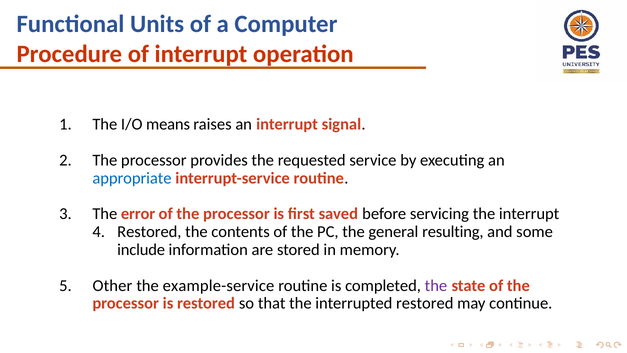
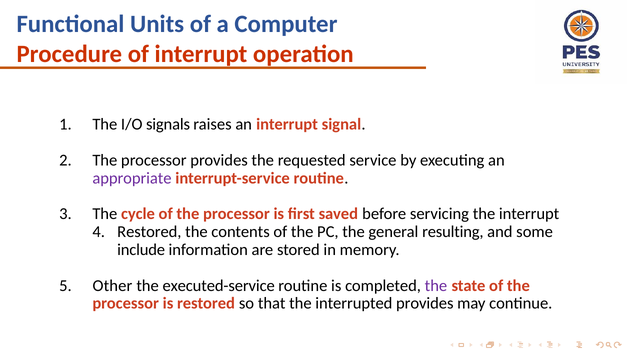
means: means -> signals (168, 124)
appropriate colour: blue -> purple (132, 178)
error: error -> cycle (138, 214)
example-service: example-service -> executed-service (219, 285)
interrupted restored: restored -> provides (425, 303)
